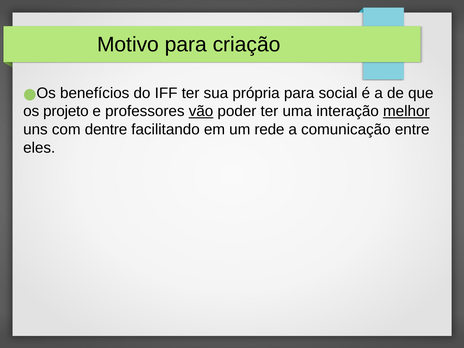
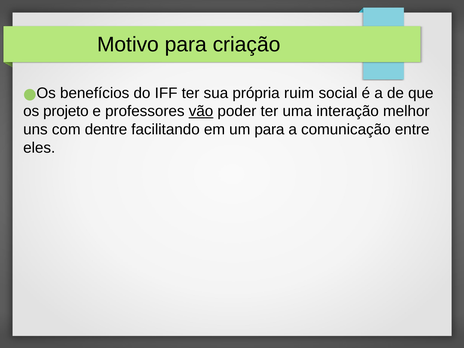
própria para: para -> ruim (299, 93)
melhor underline: present -> none (406, 111)
um rede: rede -> para (269, 129)
